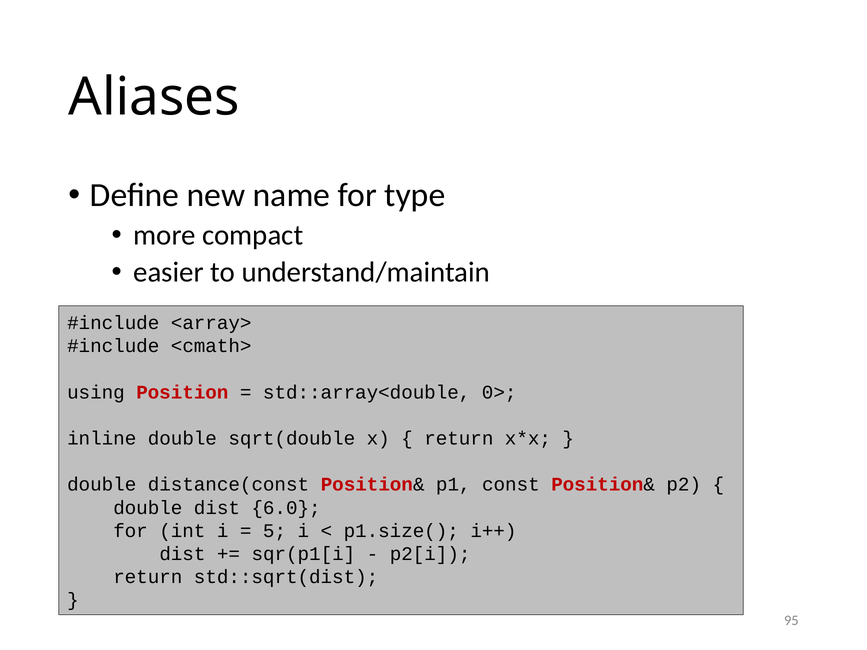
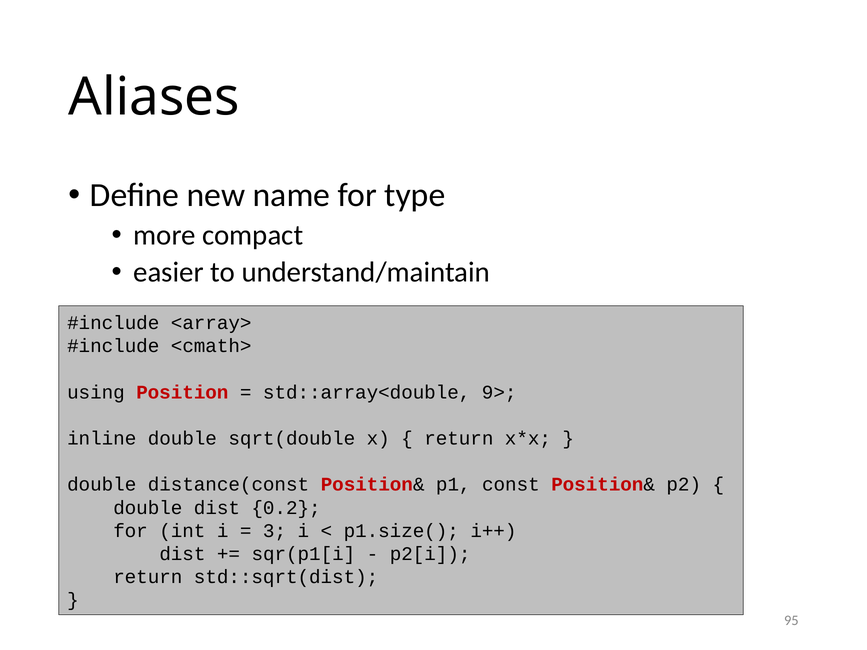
0>: 0> -> 9> (499, 392)
6.0: 6.0 -> 0.2 (286, 508)
5: 5 -> 3 (275, 531)
